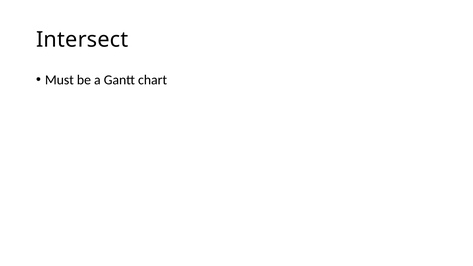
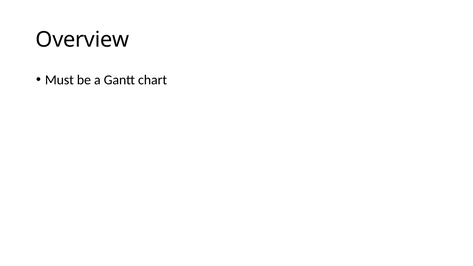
Intersect: Intersect -> Overview (82, 40)
